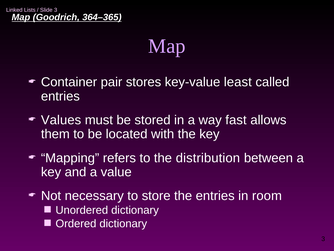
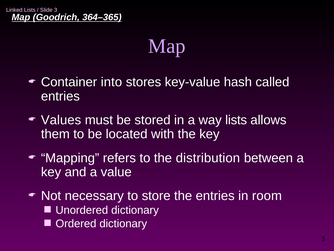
pair: pair -> into (111, 82)
least: least -> hash (238, 82)
way fast: fast -> lists (236, 120)
